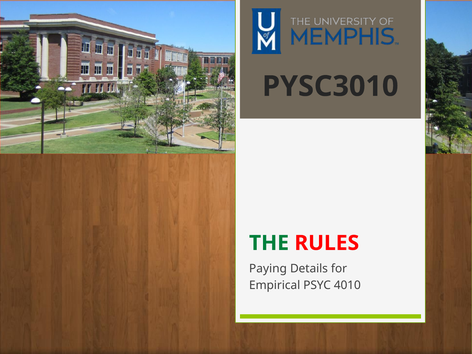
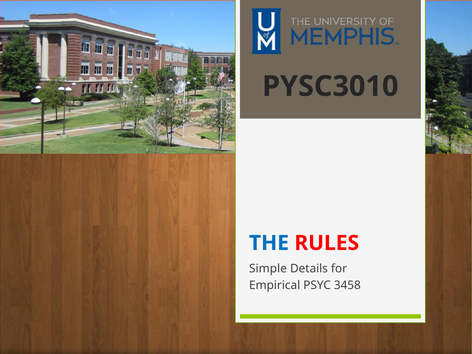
THE colour: green -> blue (269, 243)
Paying: Paying -> Simple (268, 269)
4010: 4010 -> 3458 (347, 285)
